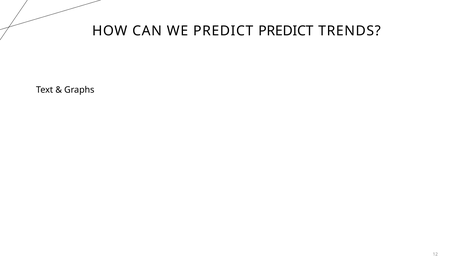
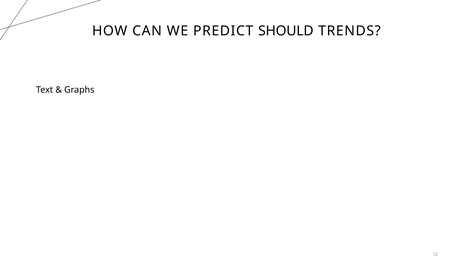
PREDICT PREDICT: PREDICT -> SHOULD (286, 31)
